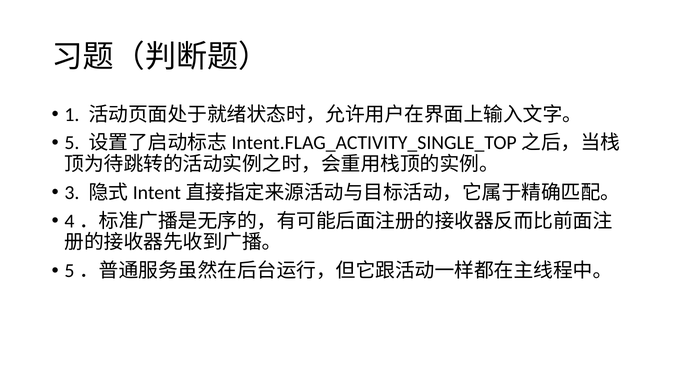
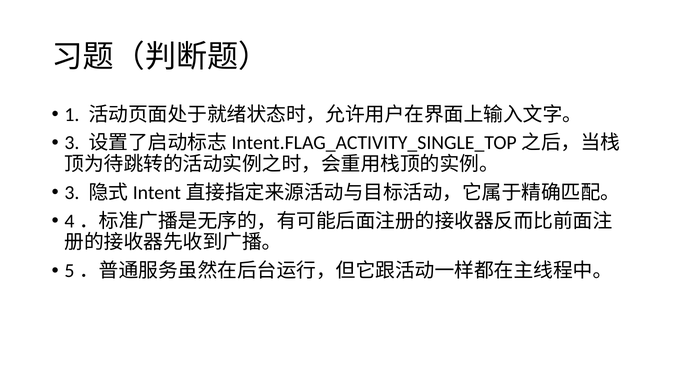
5: 5 -> 3 (72, 143)
